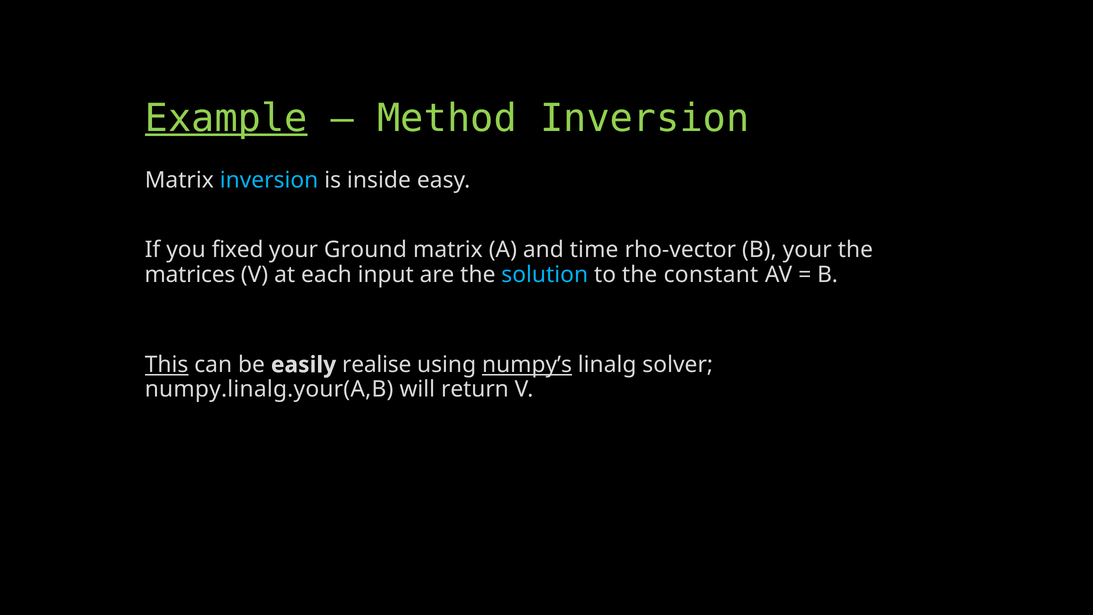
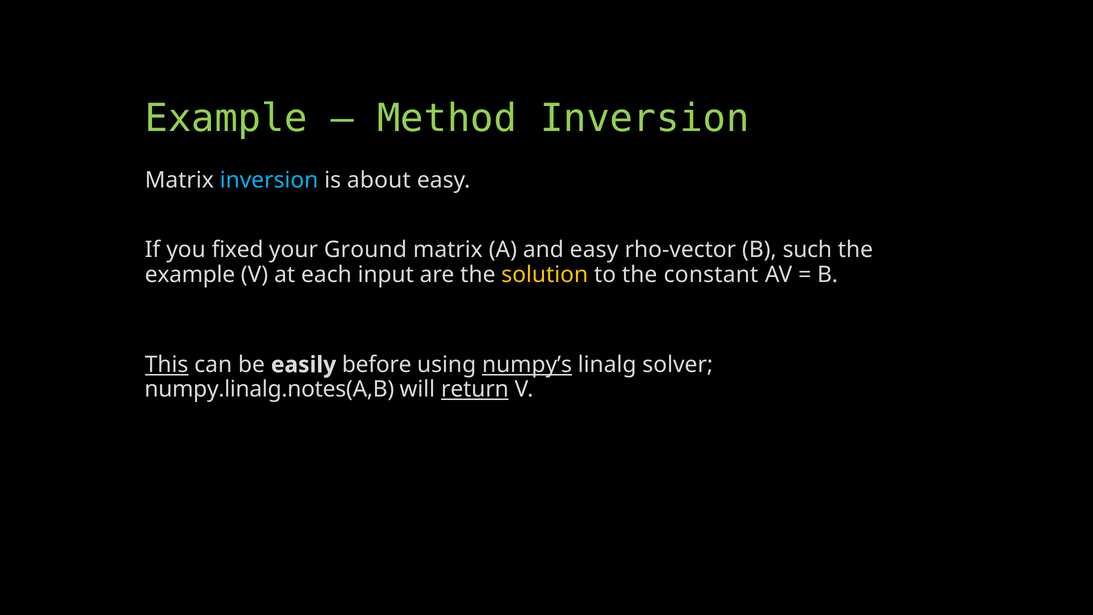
Example underline: present -> none (226, 118)
inside: inside -> about (379, 180)
and time: time -> easy (594, 250)
B your: your -> such (807, 250)
matrices: matrices -> example (190, 274)
solution colour: light blue -> yellow (545, 274)
realise: realise -> before (377, 365)
numpy.linalg.your(A,B: numpy.linalg.your(A,B -> numpy.linalg.notes(A,B (269, 389)
return underline: none -> present (475, 389)
